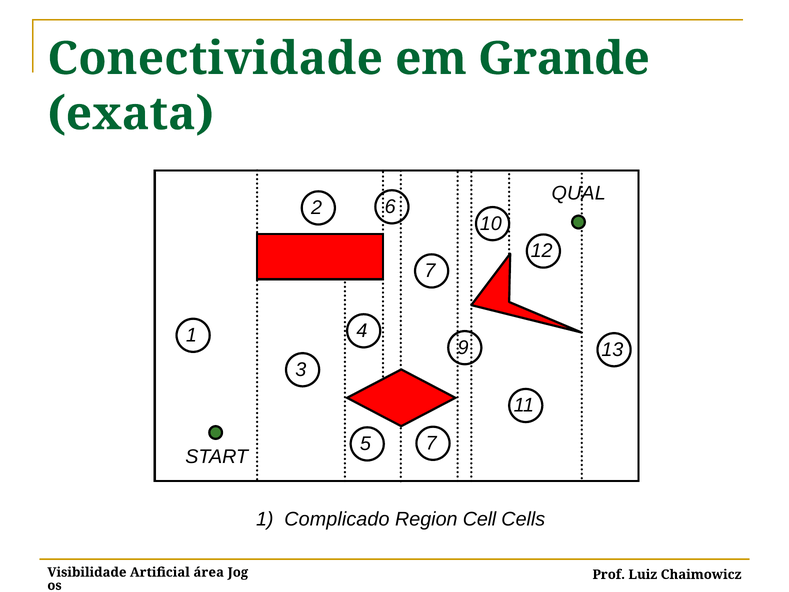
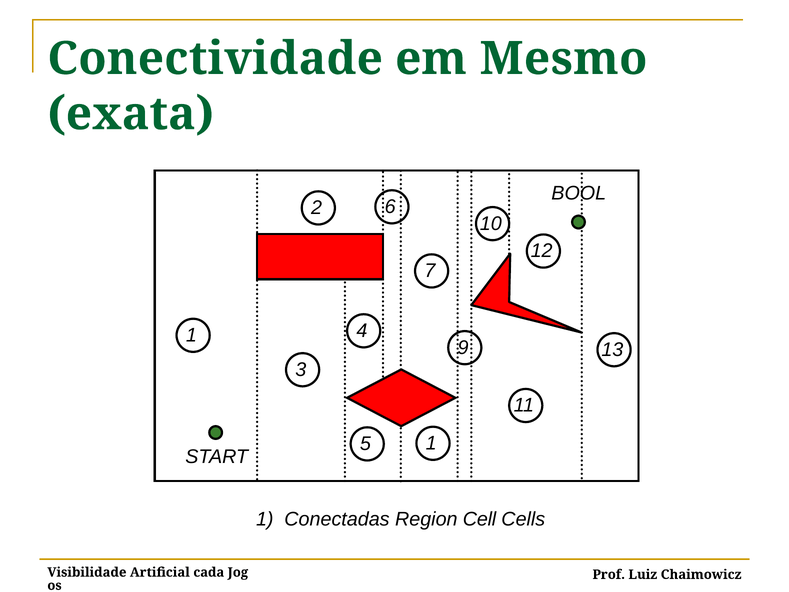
Grande: Grande -> Mesmo (564, 59)
QUAL: QUAL -> BOOL (579, 193)
5 7: 7 -> 1 (431, 443)
Complicado: Complicado -> Conectadas (337, 519)
área: área -> cada (209, 572)
